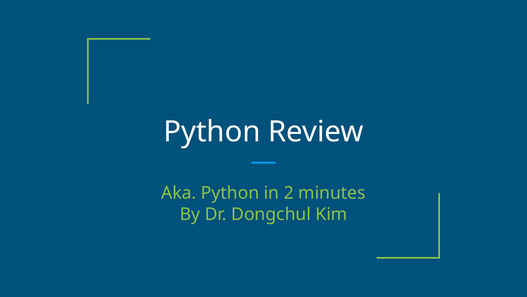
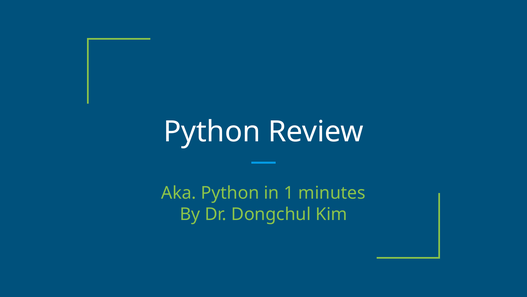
2: 2 -> 1 (289, 193)
